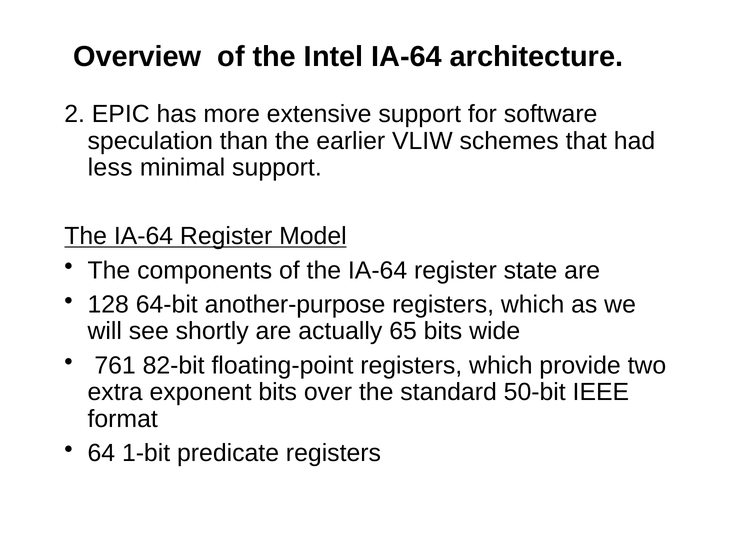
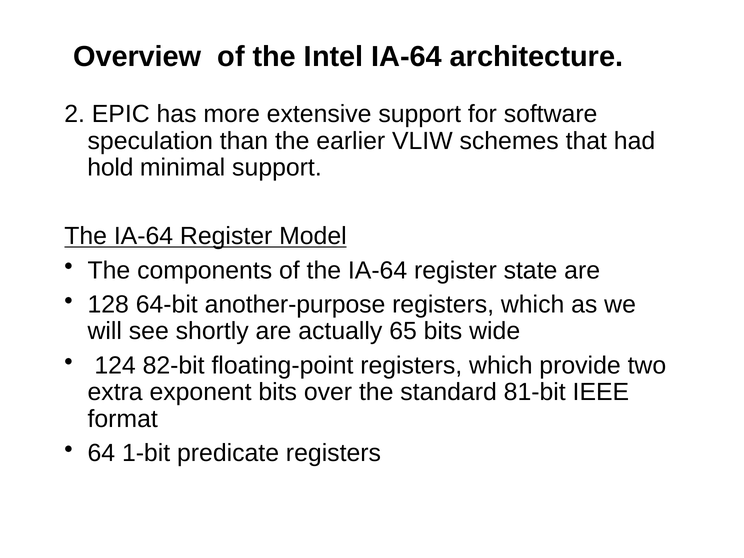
less: less -> hold (110, 168)
761: 761 -> 124 (115, 366)
50-bit: 50-bit -> 81-bit (535, 392)
